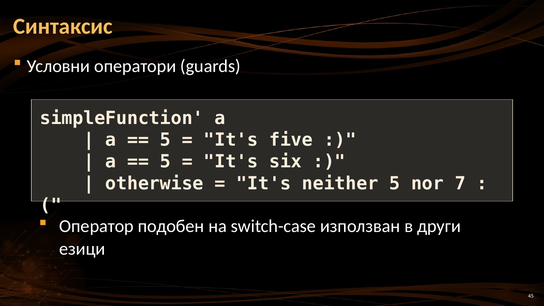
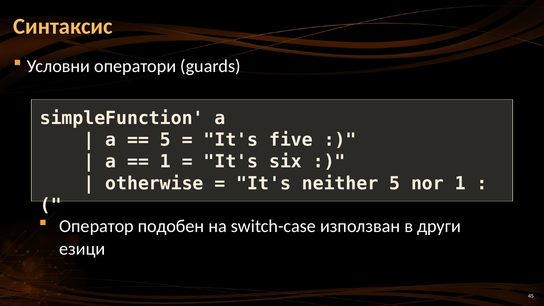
5: 5 -> 1 (165, 162)
nor 7: 7 -> 1 (460, 183)
